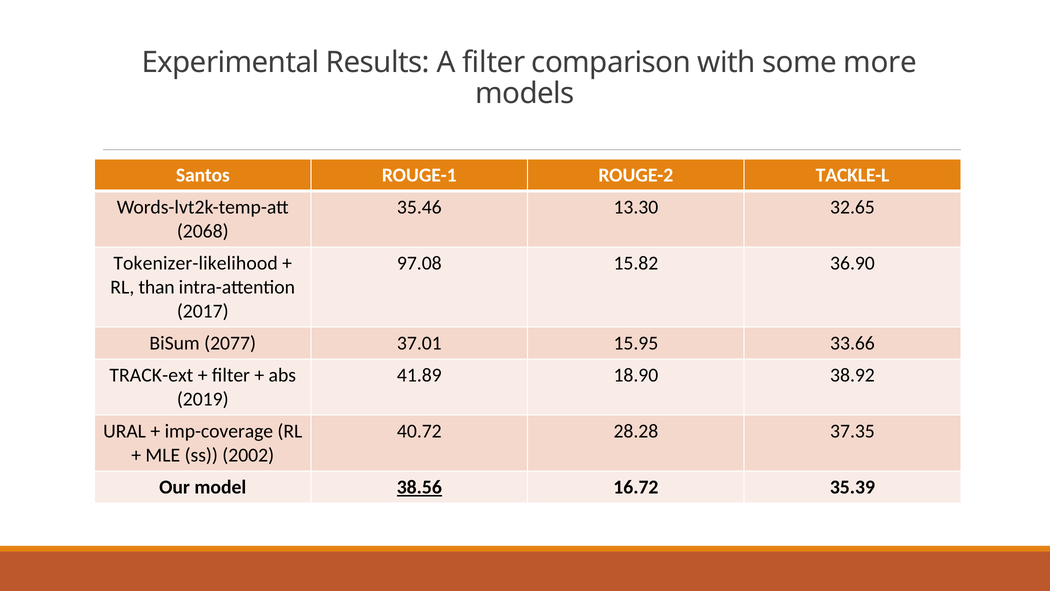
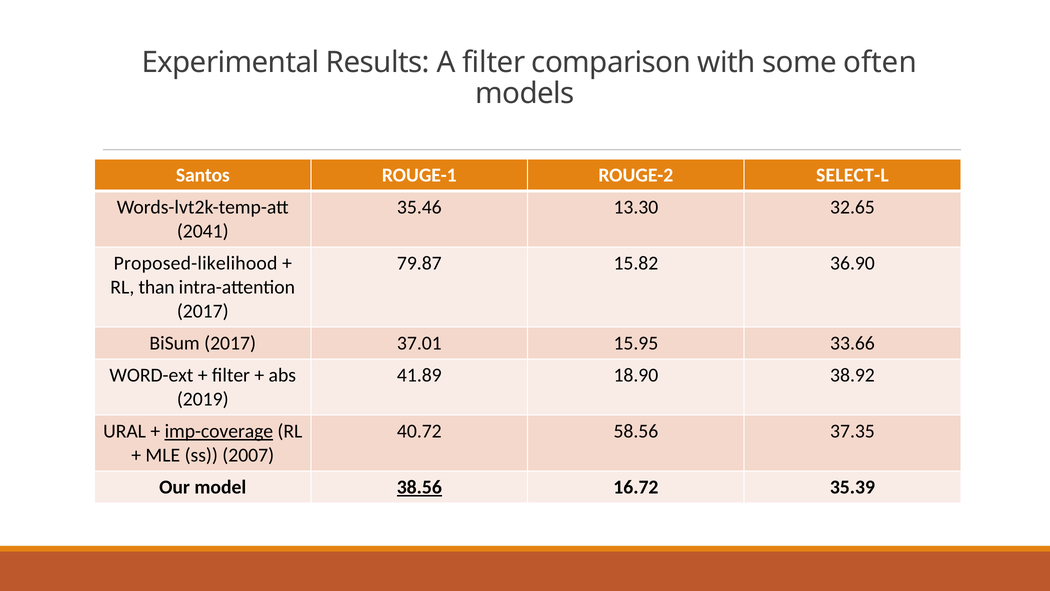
more: more -> often (880, 63)
TACKLE-L: TACKLE-L -> SELECT-L (852, 175)
2068: 2068 -> 2041 (203, 231)
Tokenizer-likelihood: Tokenizer-likelihood -> Proposed-likelihood (196, 263)
97.08: 97.08 -> 79.87 (419, 263)
BiSum 2077: 2077 -> 2017 (230, 343)
TRACK-ext: TRACK-ext -> WORD-ext (151, 375)
imp-coverage underline: none -> present (219, 431)
28.28: 28.28 -> 58.56 (636, 431)
2002: 2002 -> 2007 (248, 455)
